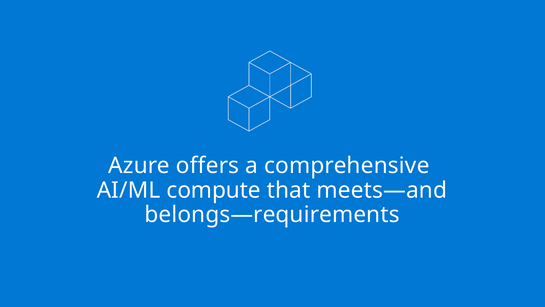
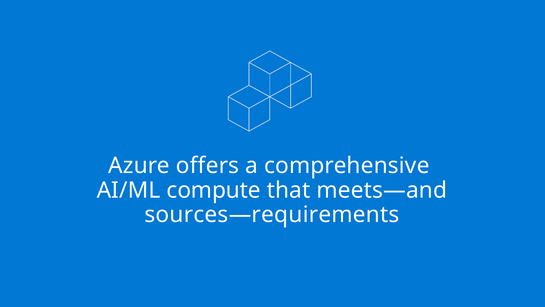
belongs—requirements: belongs—requirements -> sources—requirements (272, 214)
